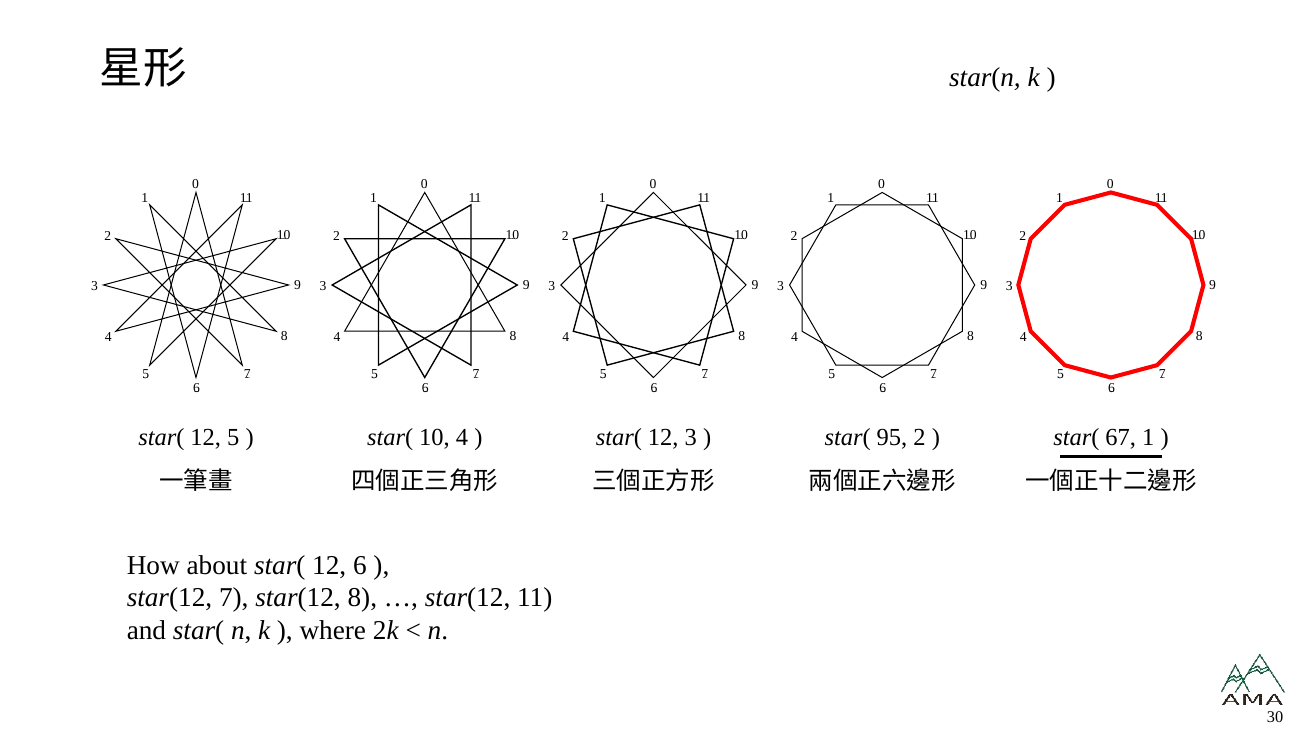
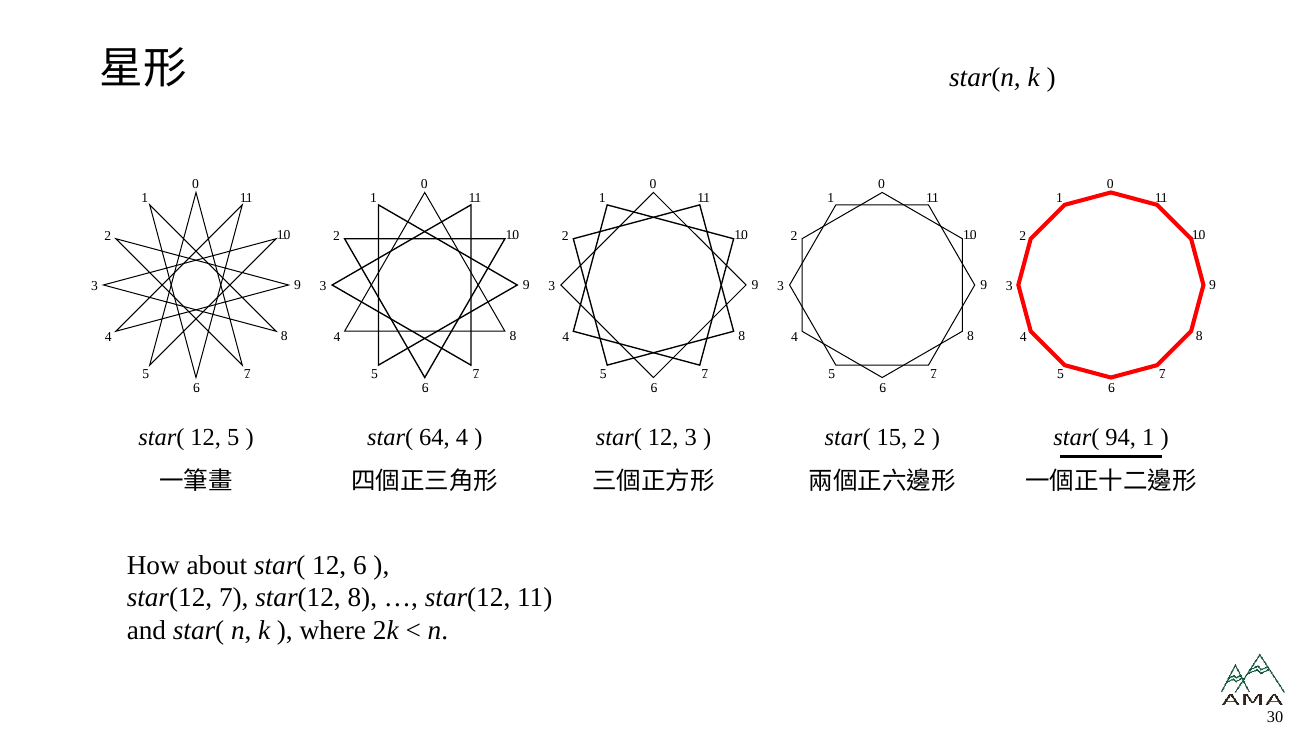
star( 10: 10 -> 64 (434, 438)
95: 95 -> 15 (892, 438)
67: 67 -> 94 (1121, 438)
